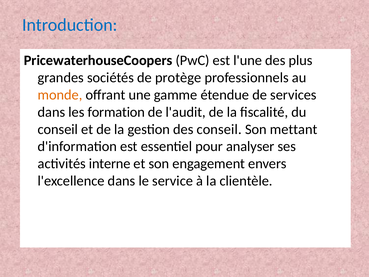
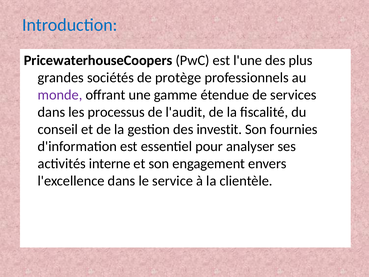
monde colour: orange -> purple (60, 95)
formation: formation -> processus (116, 112)
des conseil: conseil -> investit (219, 129)
mettant: mettant -> fournies (294, 129)
